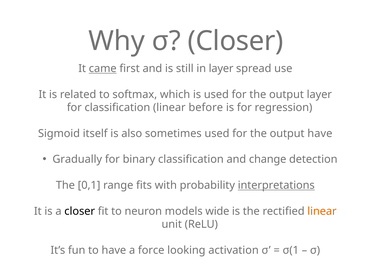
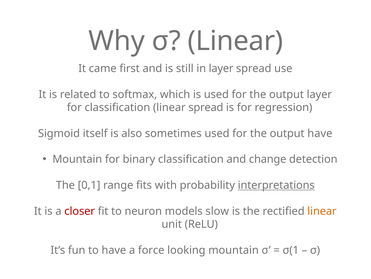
σ Closer: Closer -> Linear (235, 41)
came underline: present -> none (103, 68)
linear before: before -> spread (206, 107)
Gradually: Gradually -> Mountain (77, 159)
closer colour: black -> red (80, 211)
wide: wide -> slow (217, 211)
looking activation: activation -> mountain (234, 250)
